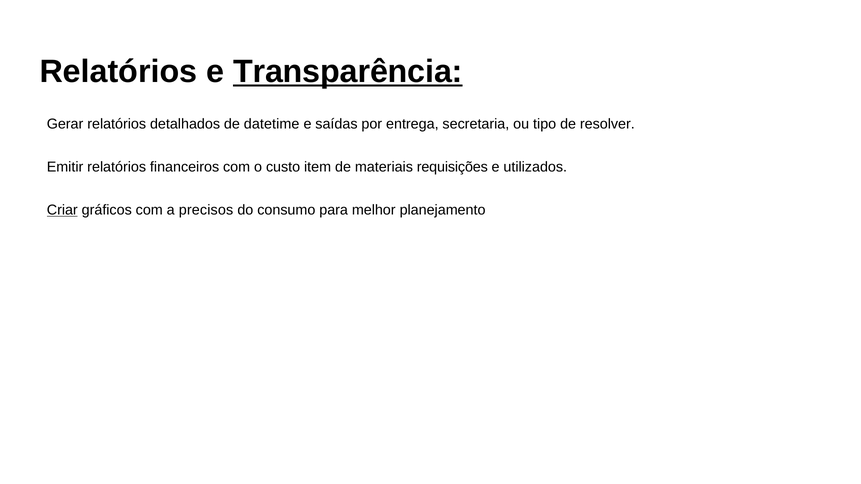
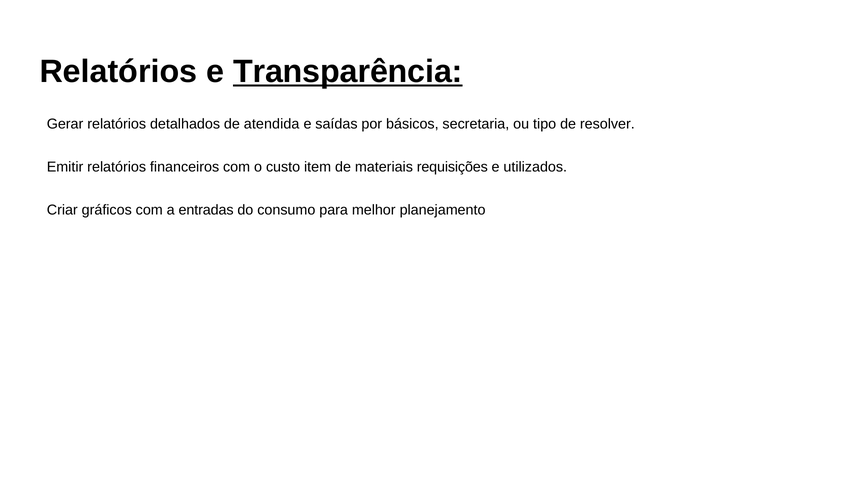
datetime: datetime -> atendida (272, 124)
entrega: entrega -> básicos (412, 124)
Criar underline: present -> none (62, 210)
precisos: precisos -> entradas (206, 210)
